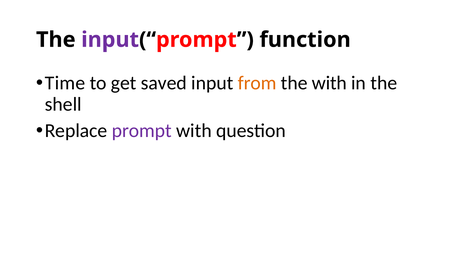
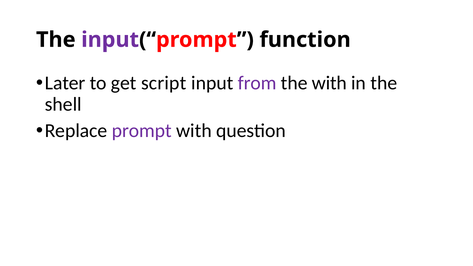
Time: Time -> Later (65, 83)
saved: saved -> script (164, 83)
from colour: orange -> purple (257, 83)
